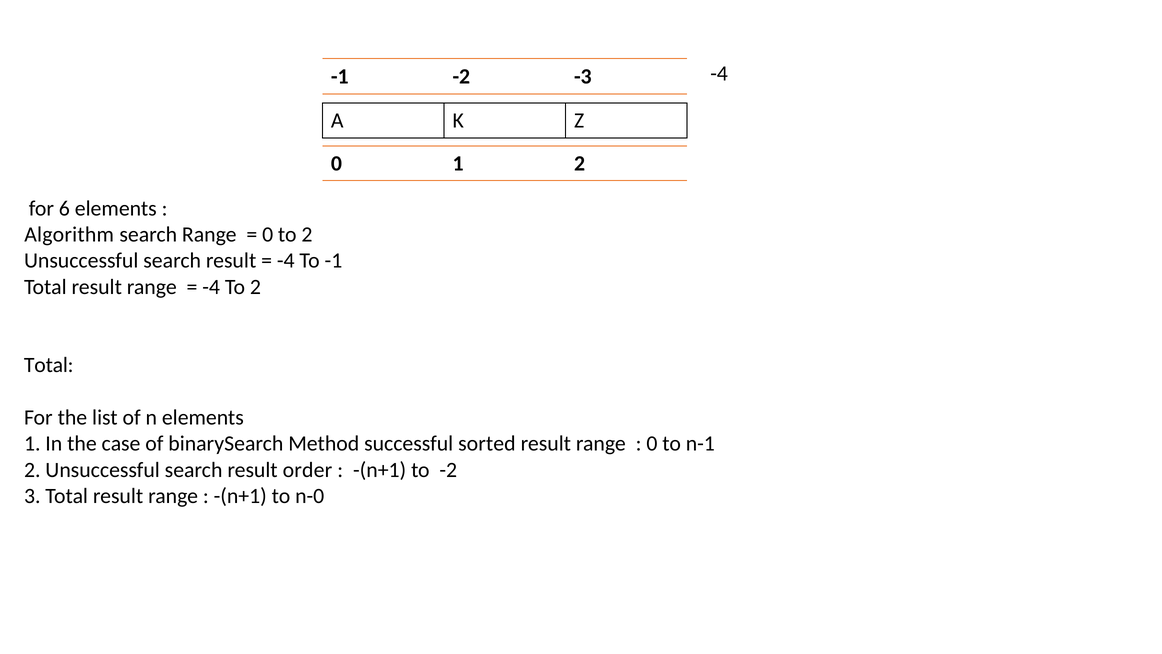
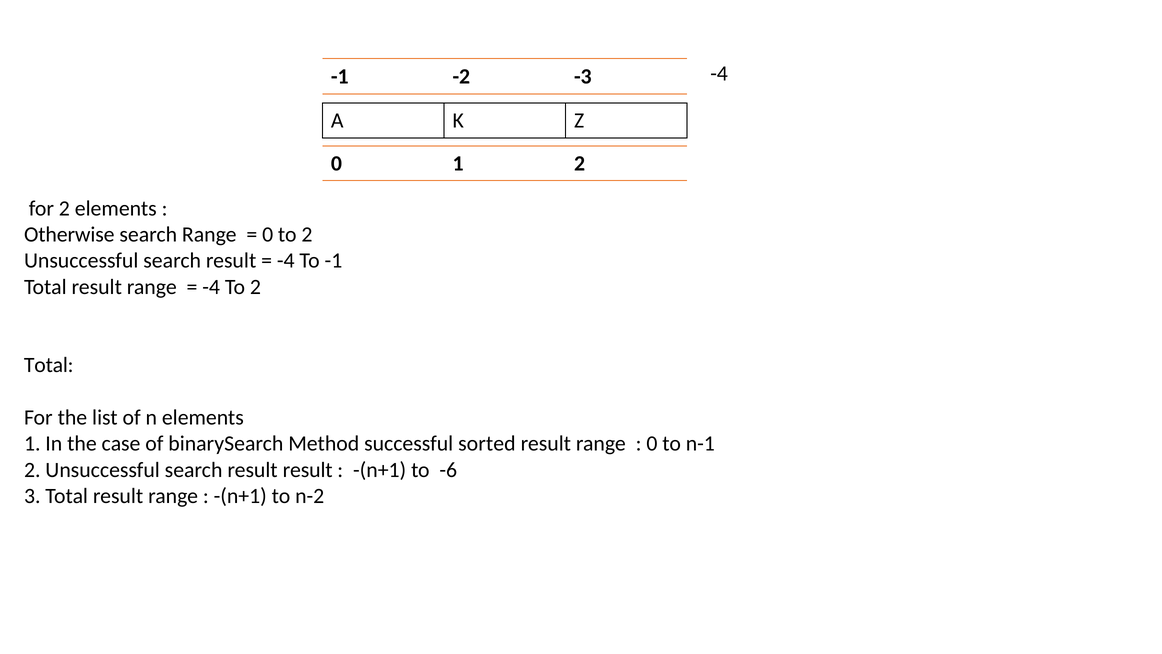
for 6: 6 -> 2 (64, 208)
Algorithm: Algorithm -> Otherwise (69, 234)
result order: order -> result (308, 470)
to -2: -2 -> -6 (448, 470)
n-0: n-0 -> n-2 (310, 496)
